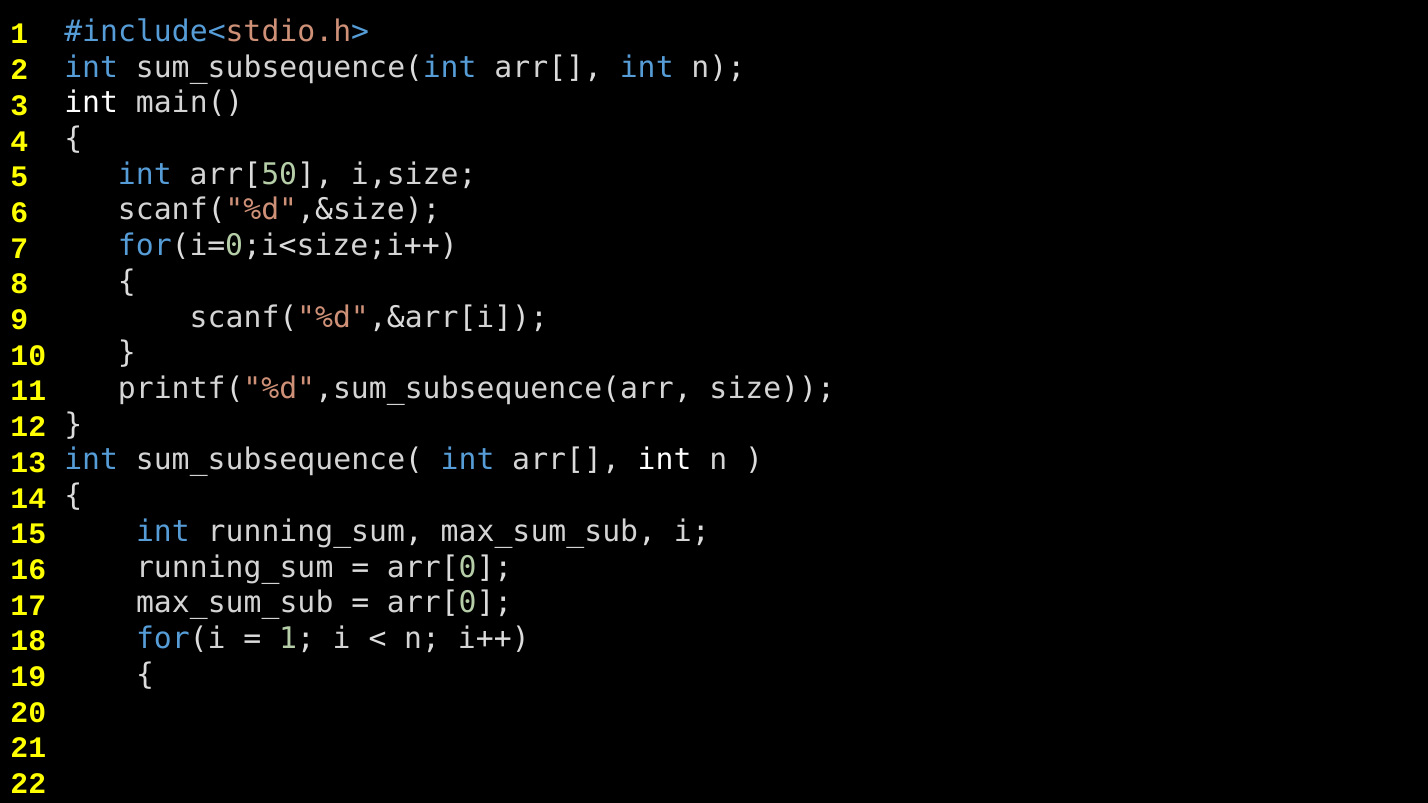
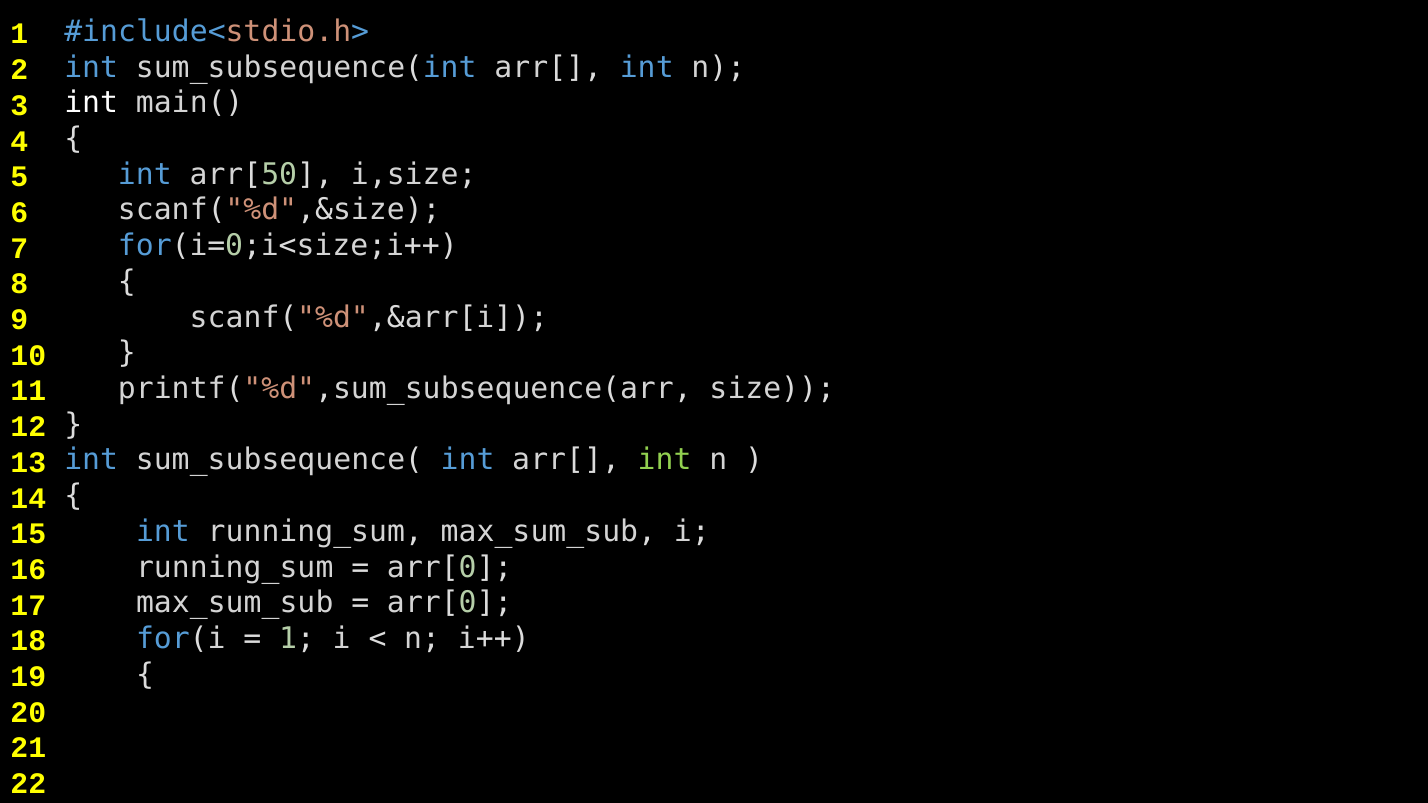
int colour: white -> light green (665, 460)
